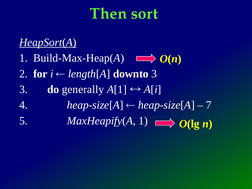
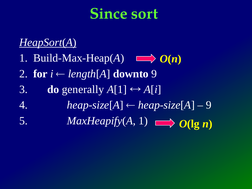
Then: Then -> Since (109, 14)
downto 3: 3 -> 9 (154, 74)
7: 7 -> 9 (209, 105)
